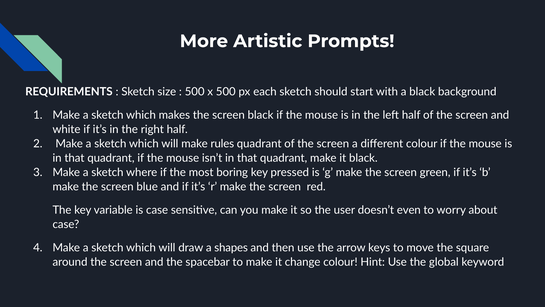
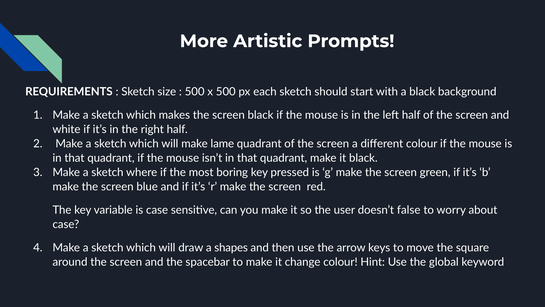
rules: rules -> lame (222, 144)
even: even -> false (409, 210)
